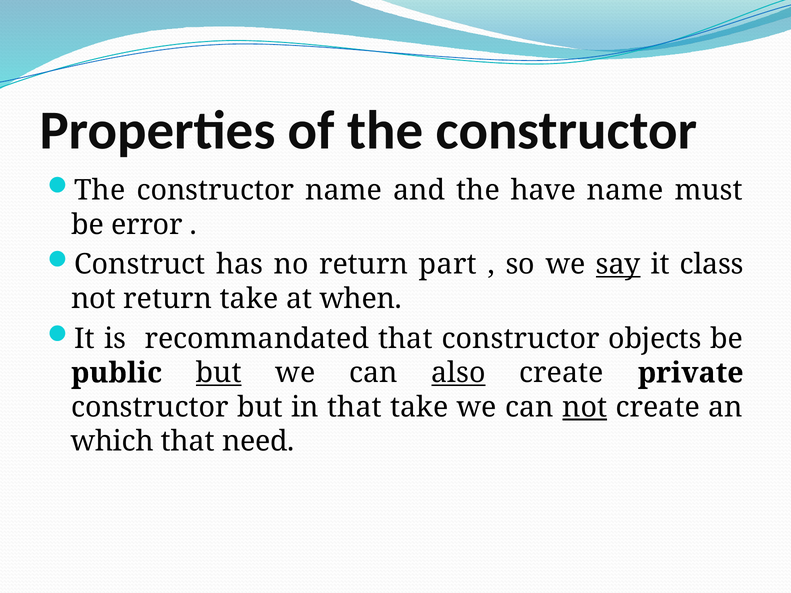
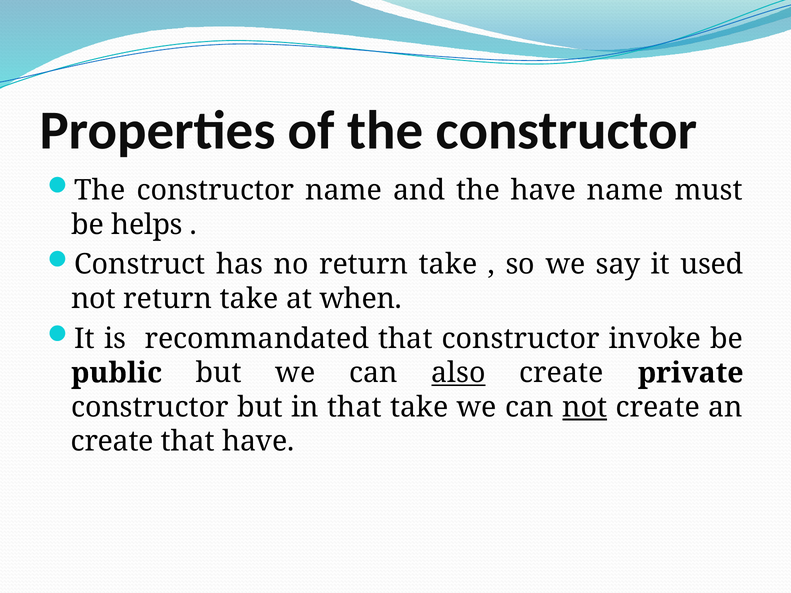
error: error -> helps (147, 225)
no return part: part -> take (448, 265)
say underline: present -> none (618, 265)
class: class -> used (712, 265)
objects: objects -> invoke (655, 339)
but underline: present -> none (219, 373)
which: which -> create (112, 442)
that need: need -> have (258, 442)
